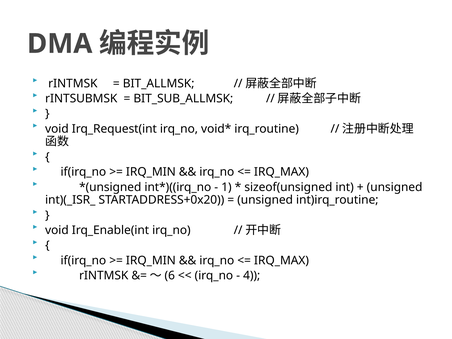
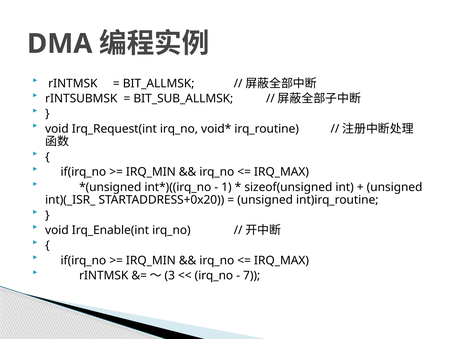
6: 6 -> 3 (170, 276)
4: 4 -> 7 (252, 276)
